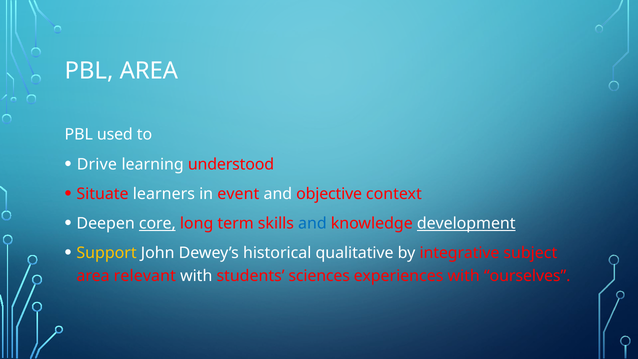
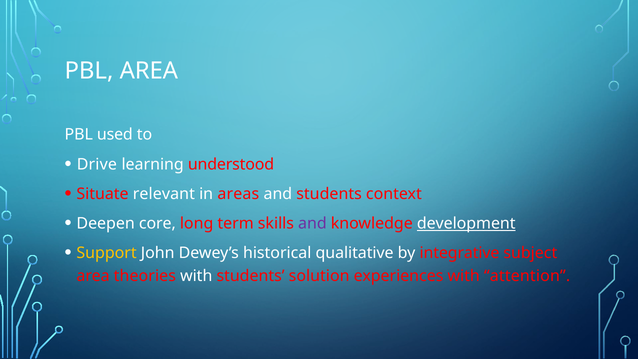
learners: learners -> relevant (164, 194)
event: event -> areas (238, 194)
and objective: objective -> students (329, 194)
core underline: present -> none (157, 223)
and colour: blue -> purple (312, 223)
relevant: relevant -> theories (145, 276)
sciences: sciences -> solution (319, 276)
ourselves: ourselves -> attention (527, 276)
